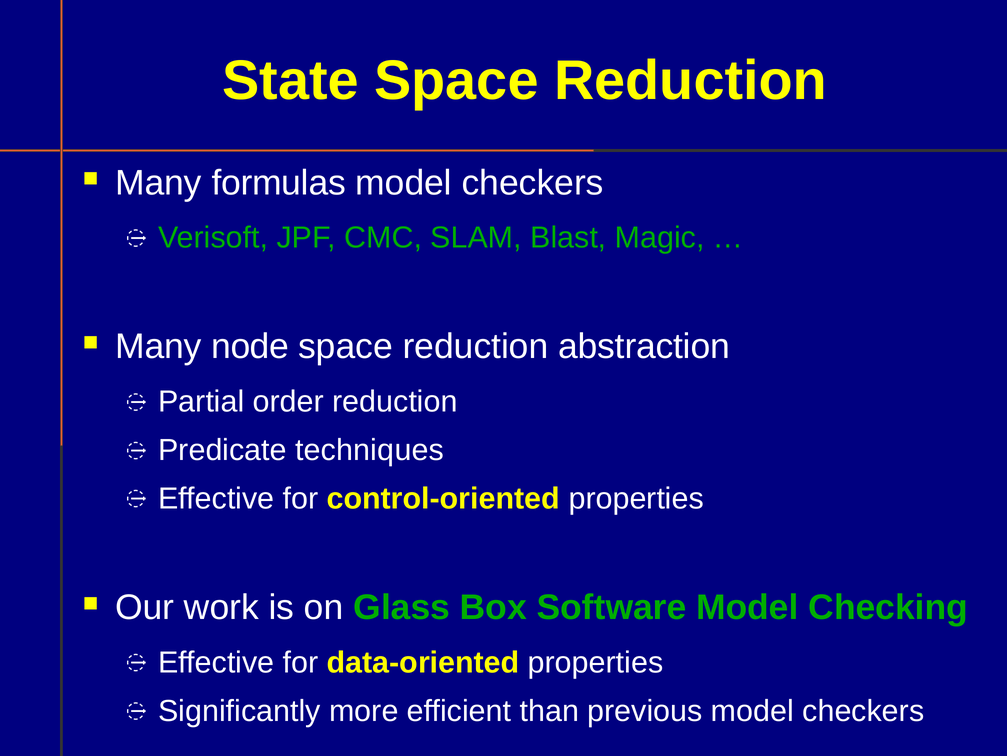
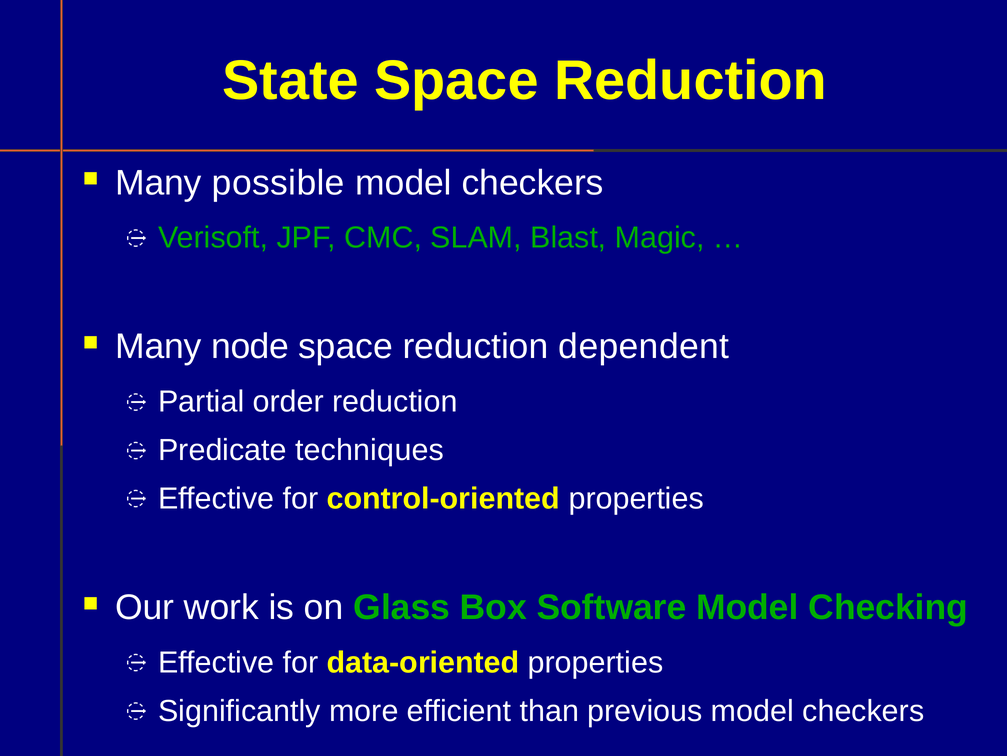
formulas: formulas -> possible (278, 183)
abstraction: abstraction -> dependent (644, 347)
